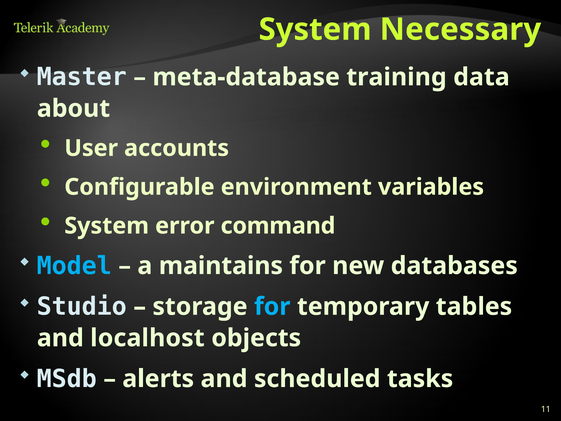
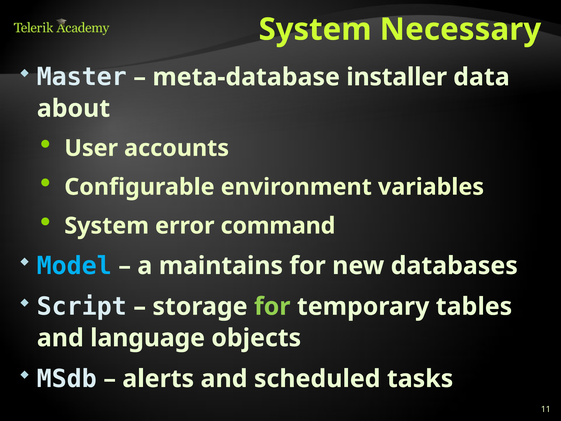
training: training -> installer (397, 77)
Studio: Studio -> Script (82, 306)
for colour: light blue -> light green (272, 306)
localhost: localhost -> language (148, 338)
